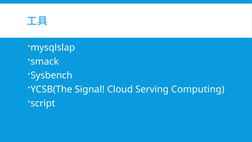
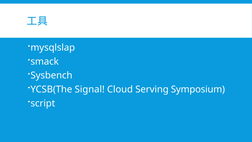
Computing: Computing -> Symposium (198, 89)
